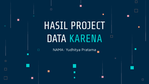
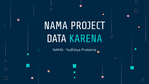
HASIL: HASIL -> NAMA (56, 26)
